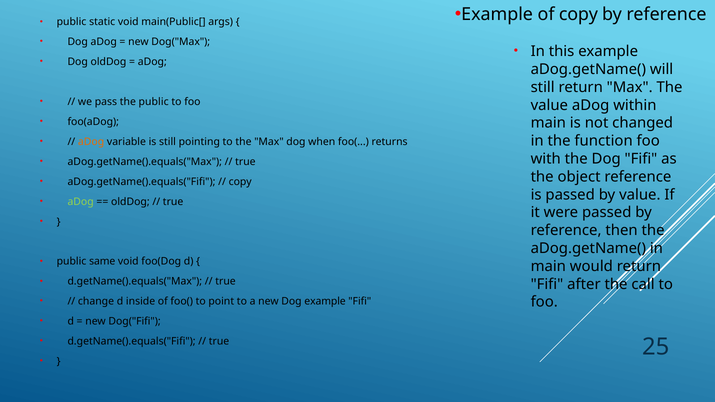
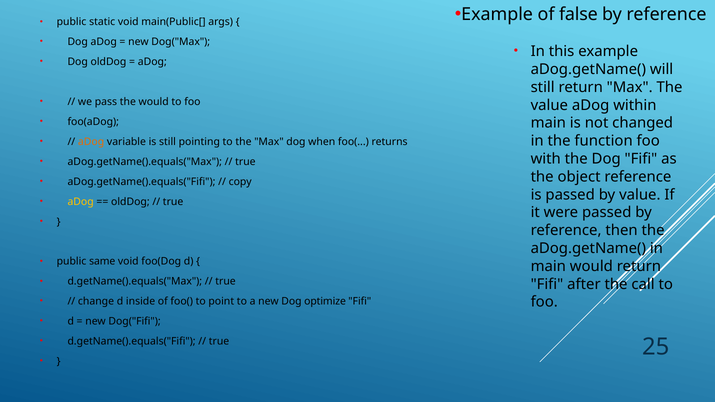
of copy: copy -> false (578, 15)
the public: public -> would (154, 102)
aDog colour: light green -> yellow (81, 202)
Dog example: example -> optimize (325, 302)
